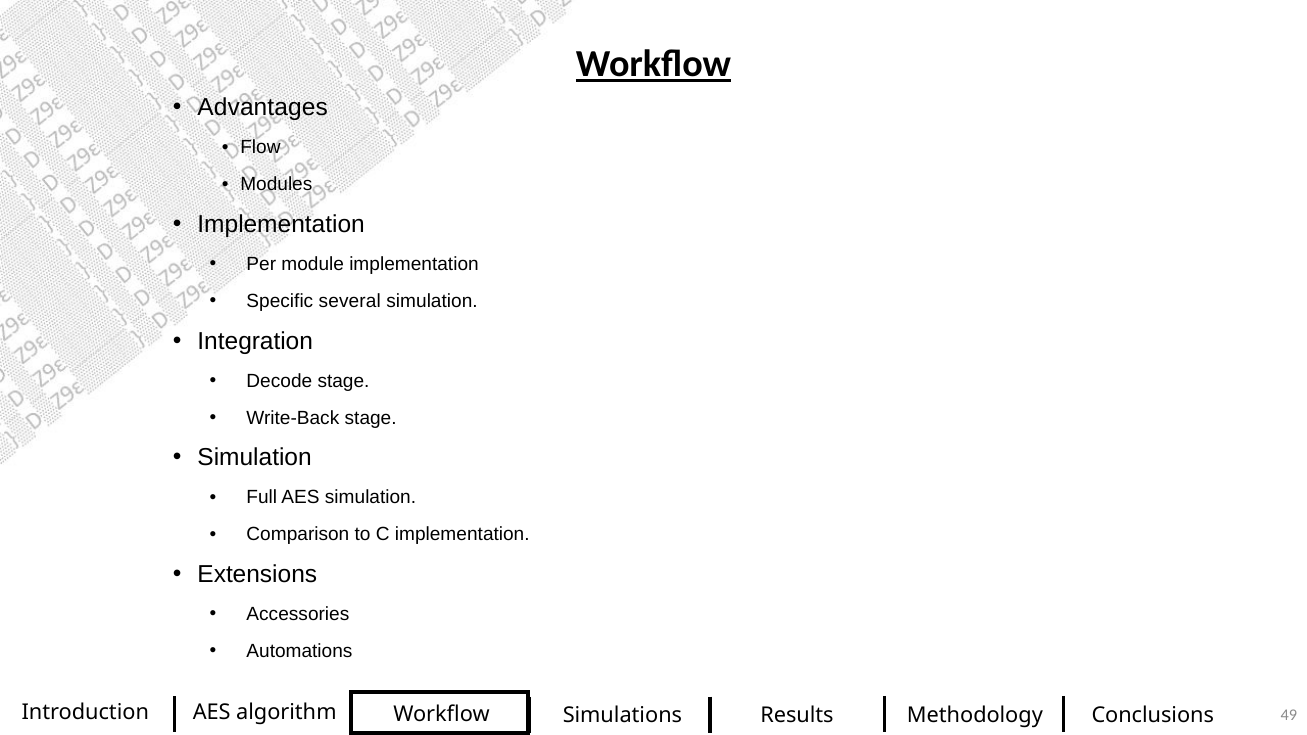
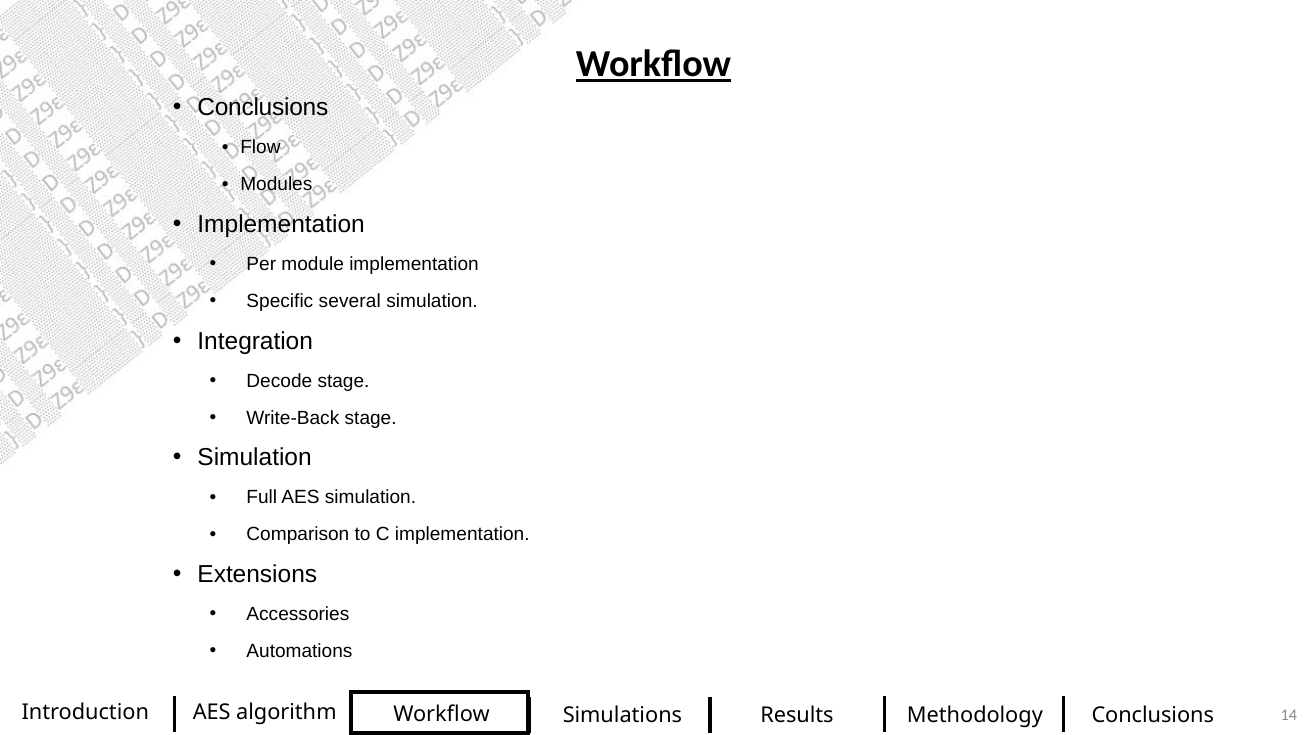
Advantages: Advantages -> Conclusions (263, 108)
49: 49 -> 14 (1289, 715)
